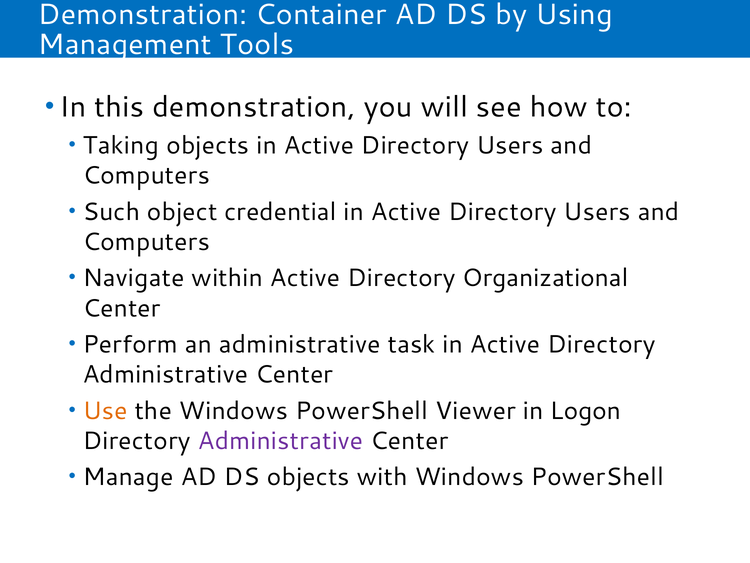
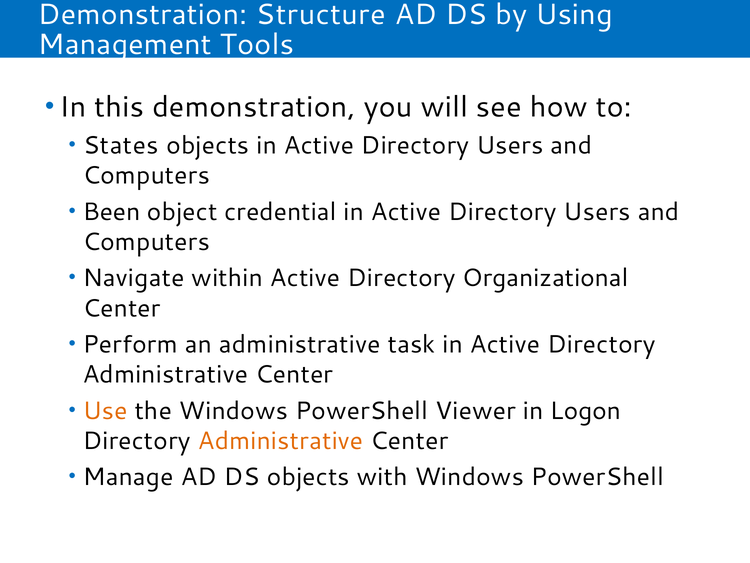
Container: Container -> Structure (321, 15)
Taking: Taking -> States (121, 145)
Such: Such -> Been (111, 212)
Administrative colour: purple -> orange (281, 441)
